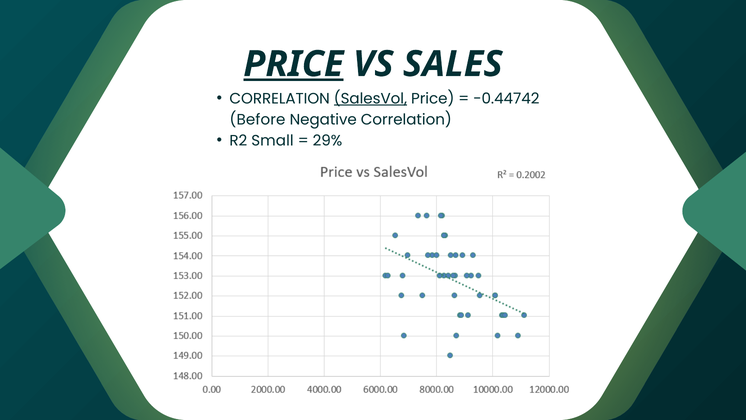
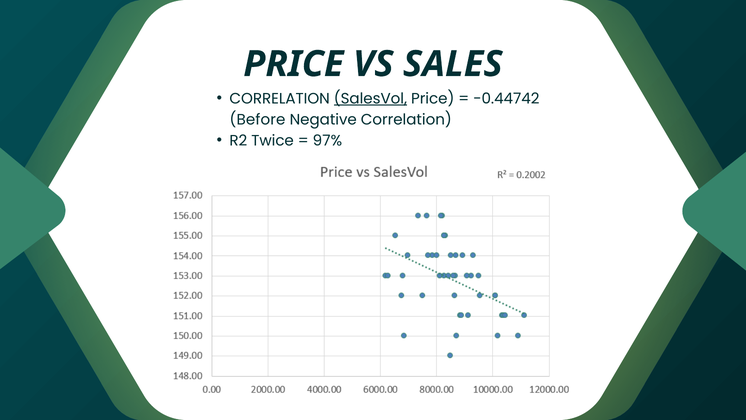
PRICE underline: present -> none (293, 64)
Small: Small -> Twice (273, 141)
29%: 29% -> 97% (327, 141)
